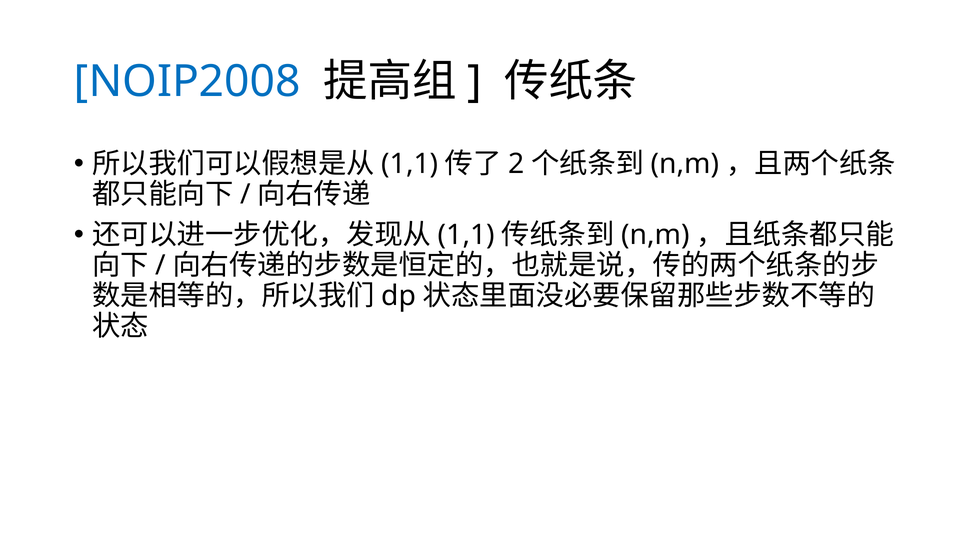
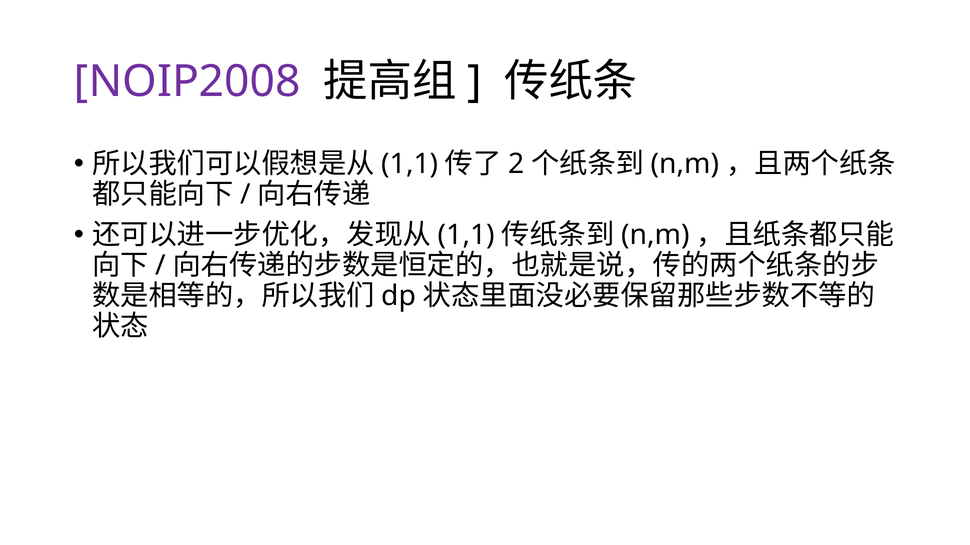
NOIP2008 colour: blue -> purple (187, 81)
